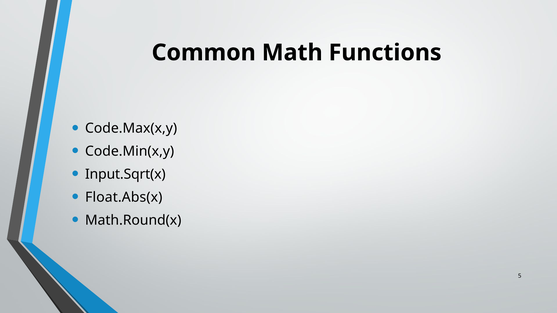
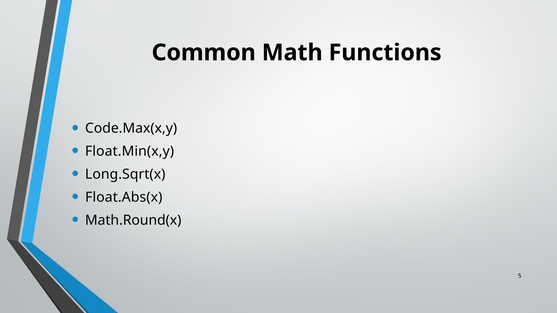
Code.Min(x,y: Code.Min(x,y -> Float.Min(x,y (130, 151)
Input.Sqrt(x: Input.Sqrt(x -> Long.Sqrt(x (125, 174)
